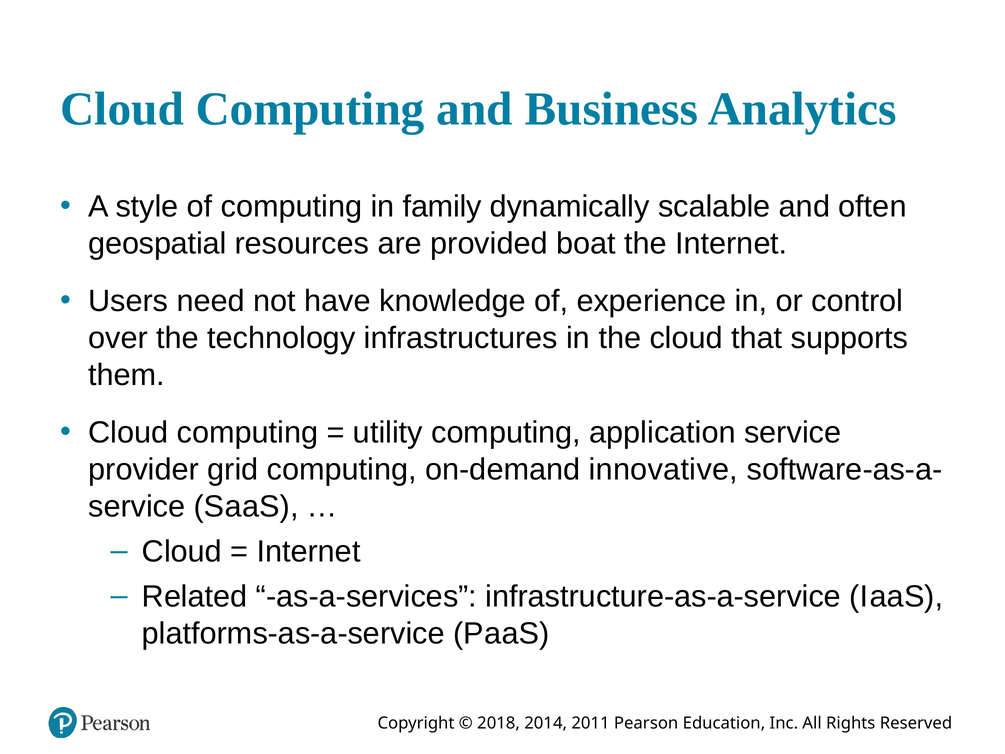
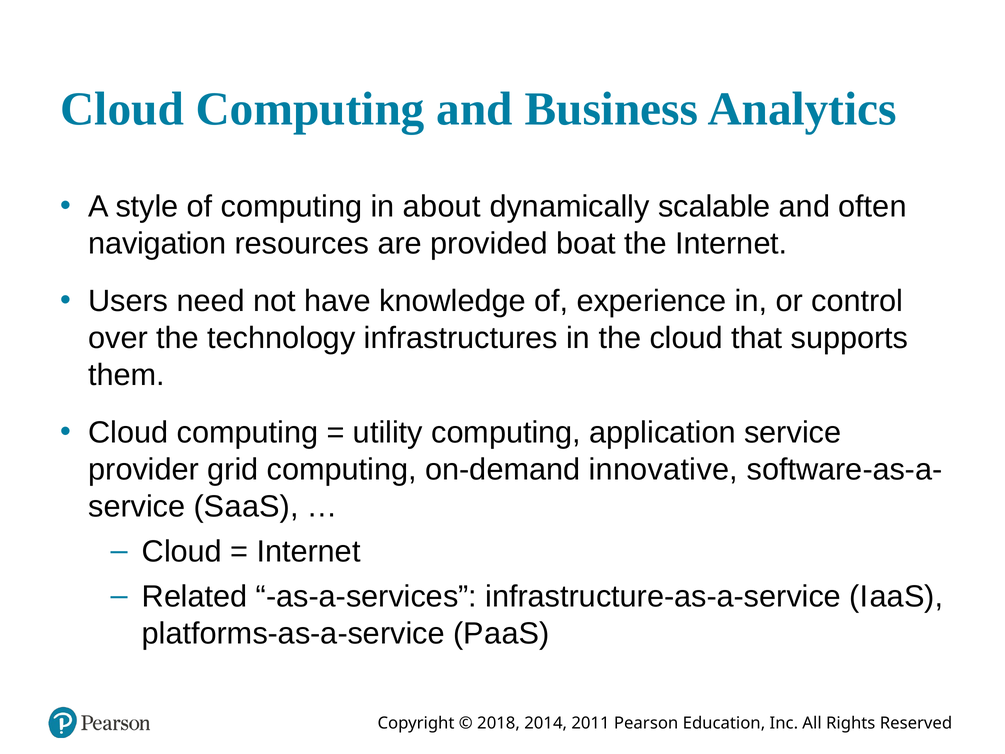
family: family -> about (442, 206)
geospatial: geospatial -> navigation (157, 243)
